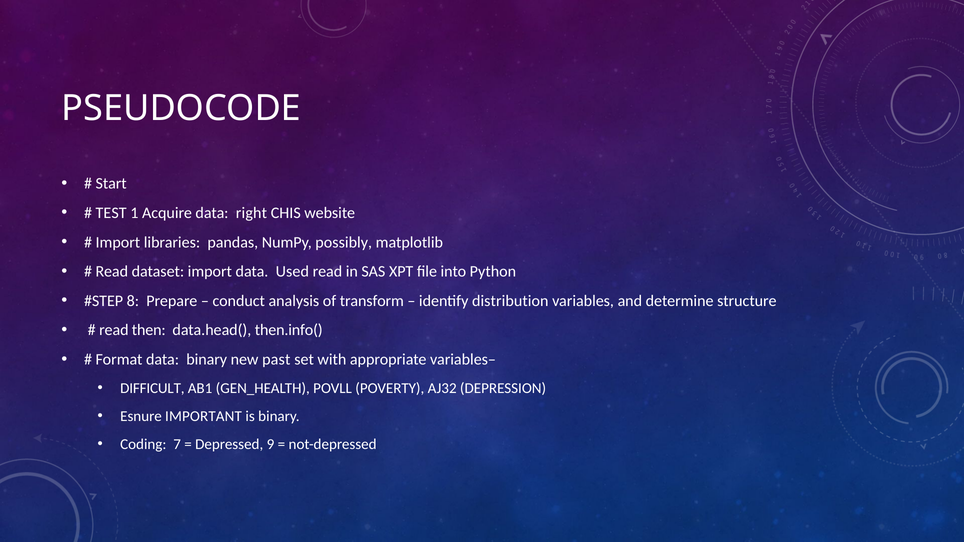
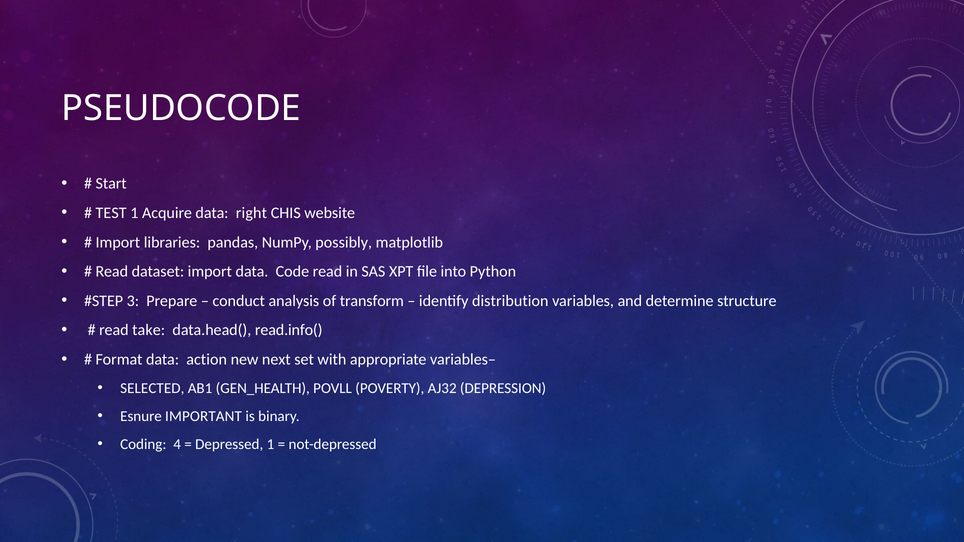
Used: Used -> Code (292, 272)
8: 8 -> 3 (133, 301)
then: then -> take (149, 330)
then.info(: then.info( -> read.info( (289, 330)
data binary: binary -> action (207, 360)
past: past -> next (276, 360)
DIFFICULT: DIFFICULT -> SELECTED (152, 388)
7: 7 -> 4 (177, 445)
Depressed 9: 9 -> 1 (270, 445)
